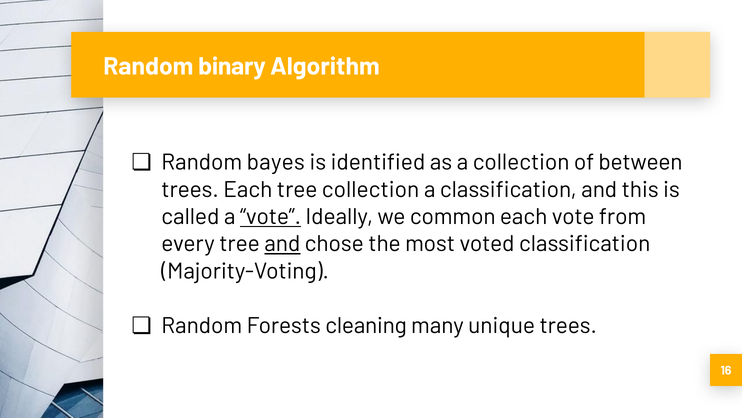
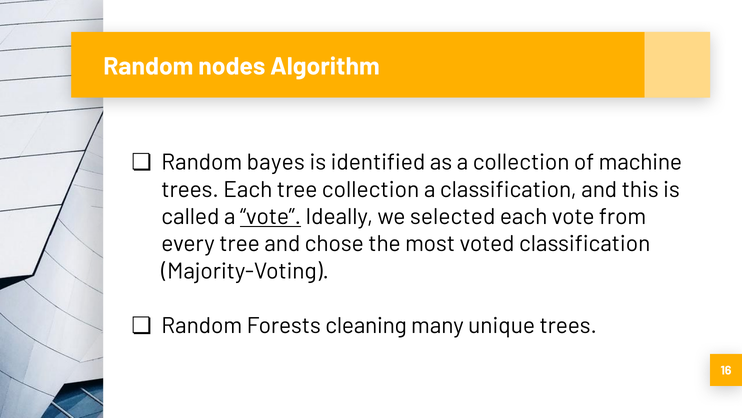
binary: binary -> nodes (232, 66)
between: between -> machine (640, 162)
common: common -> selected (453, 216)
and underline: present -> none (282, 244)
